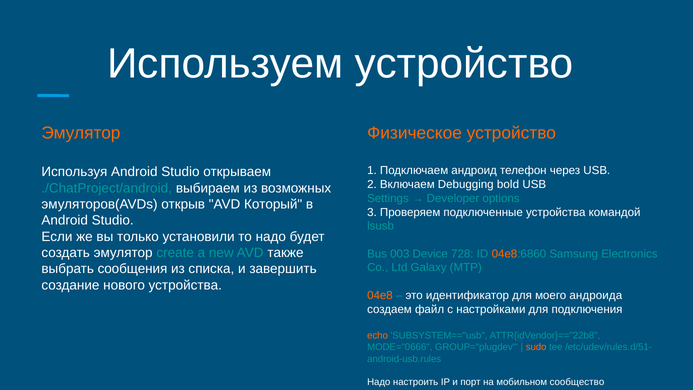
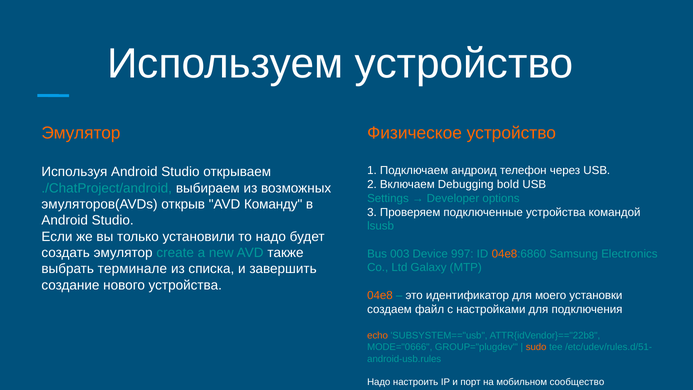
Который: Который -> Команду (273, 204)
728: 728 -> 997 (462, 254)
сообщения: сообщения -> терминале (132, 269)
андроида: андроида -> установки (596, 295)
